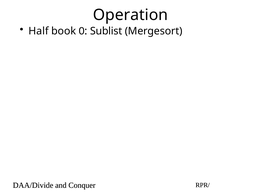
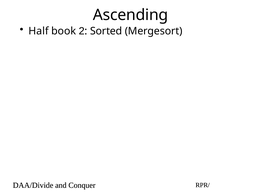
Operation: Operation -> Ascending (131, 15)
0: 0 -> 2 (82, 31)
Sublist: Sublist -> Sorted (106, 31)
